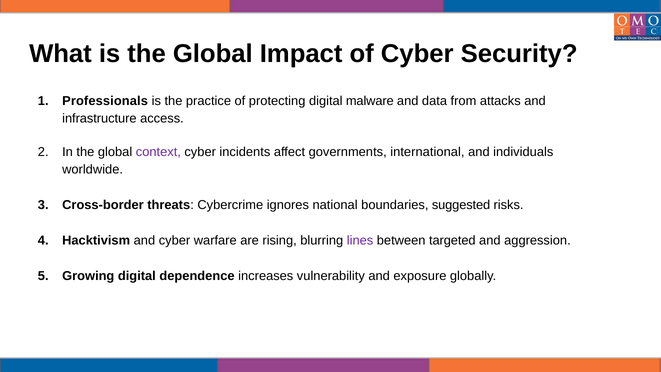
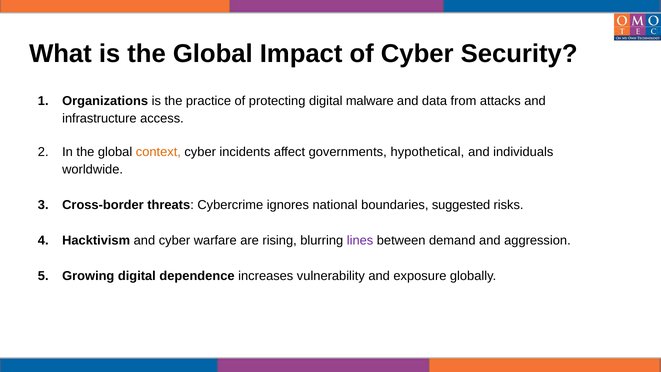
Professionals: Professionals -> Organizations (105, 101)
context colour: purple -> orange (158, 152)
international: international -> hypothetical (427, 152)
targeted: targeted -> demand (452, 240)
